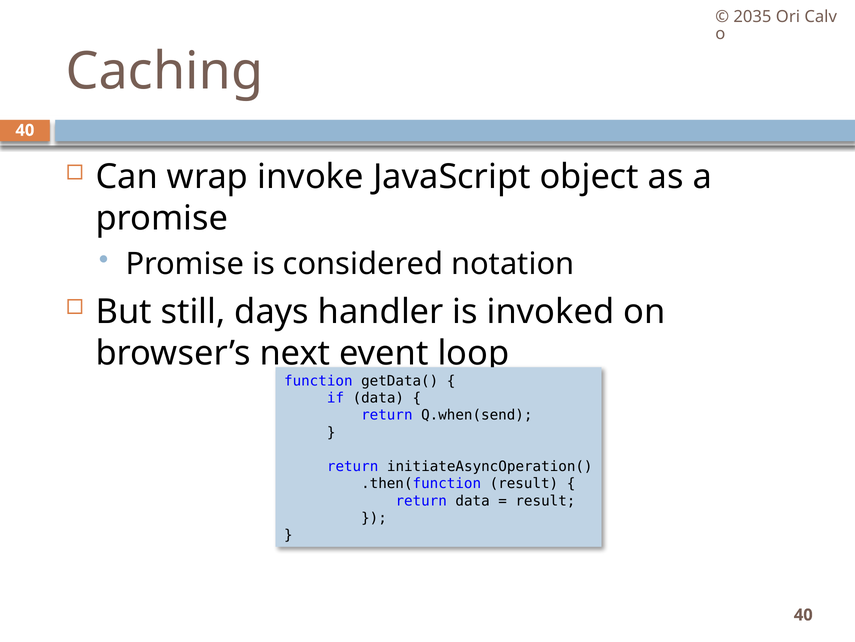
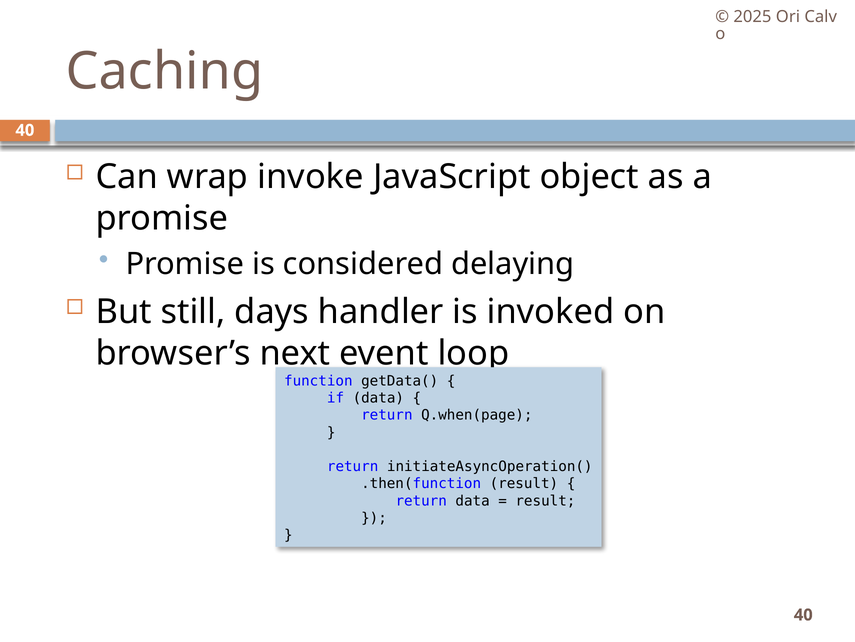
2035: 2035 -> 2025 (752, 17)
notation: notation -> delaying (513, 264)
Q.when(send: Q.when(send -> Q.when(page (477, 415)
